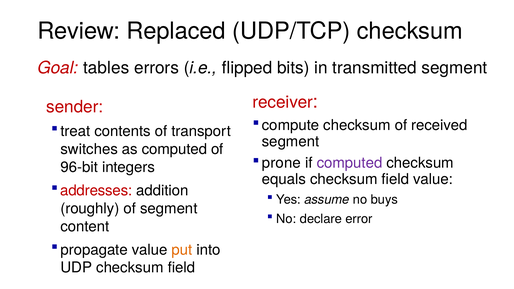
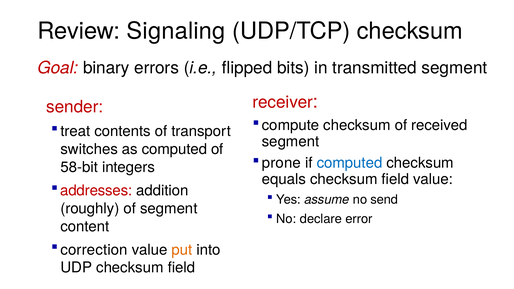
Replaced: Replaced -> Signaling (176, 31)
tables: tables -> binary (106, 68)
computed colour: purple -> blue (350, 163)
96-bit: 96-bit -> 58-bit (79, 167)
buys: buys -> send (384, 200)
propagate: propagate -> correction (94, 250)
